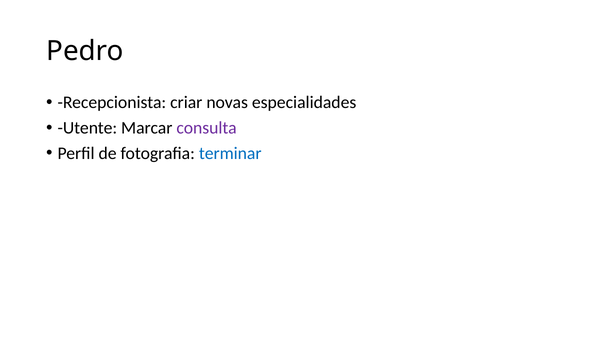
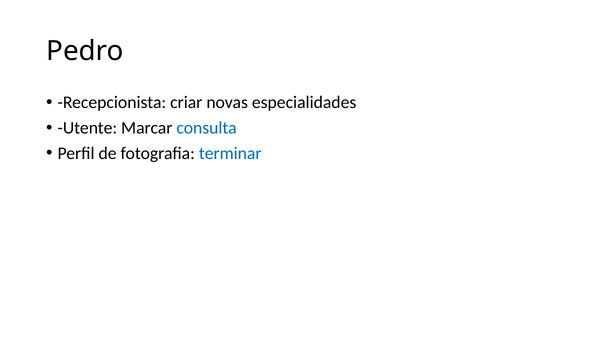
consulta colour: purple -> blue (207, 128)
